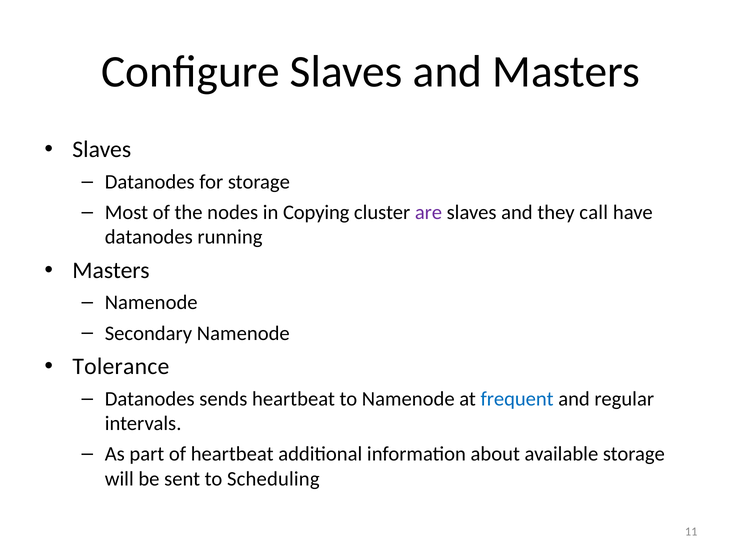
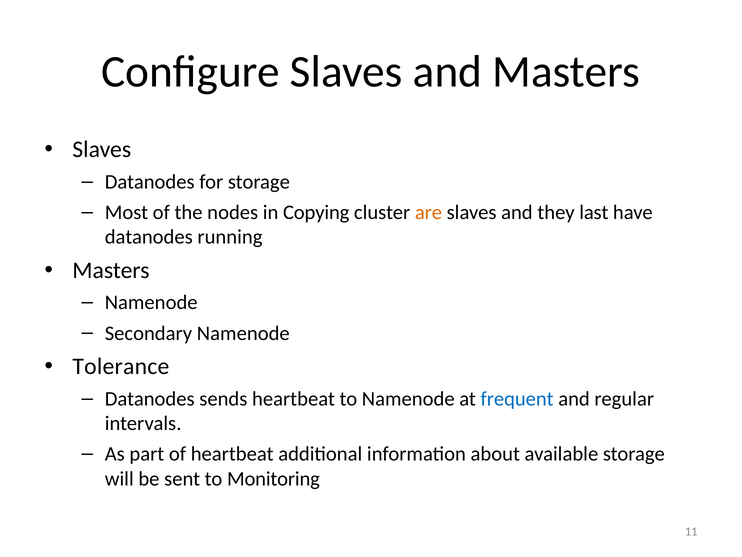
are colour: purple -> orange (428, 212)
call: call -> last (594, 212)
Scheduling: Scheduling -> Monitoring (273, 479)
